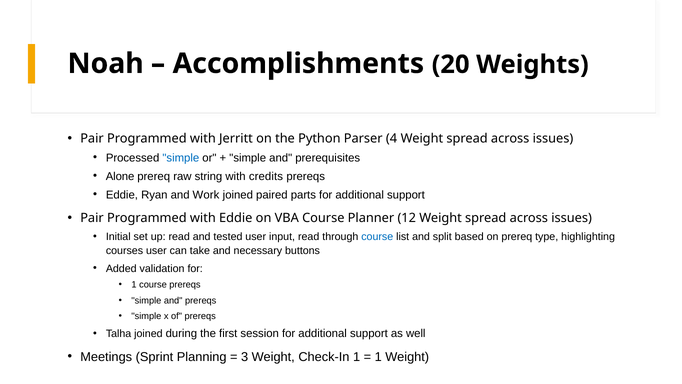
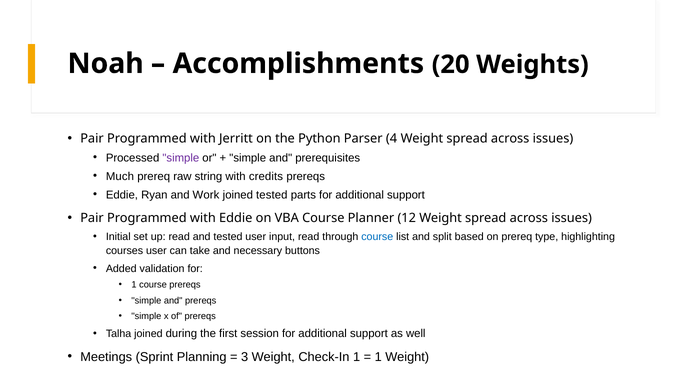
simple colour: blue -> purple (181, 158)
Alone: Alone -> Much (120, 176)
joined paired: paired -> tested (272, 195)
